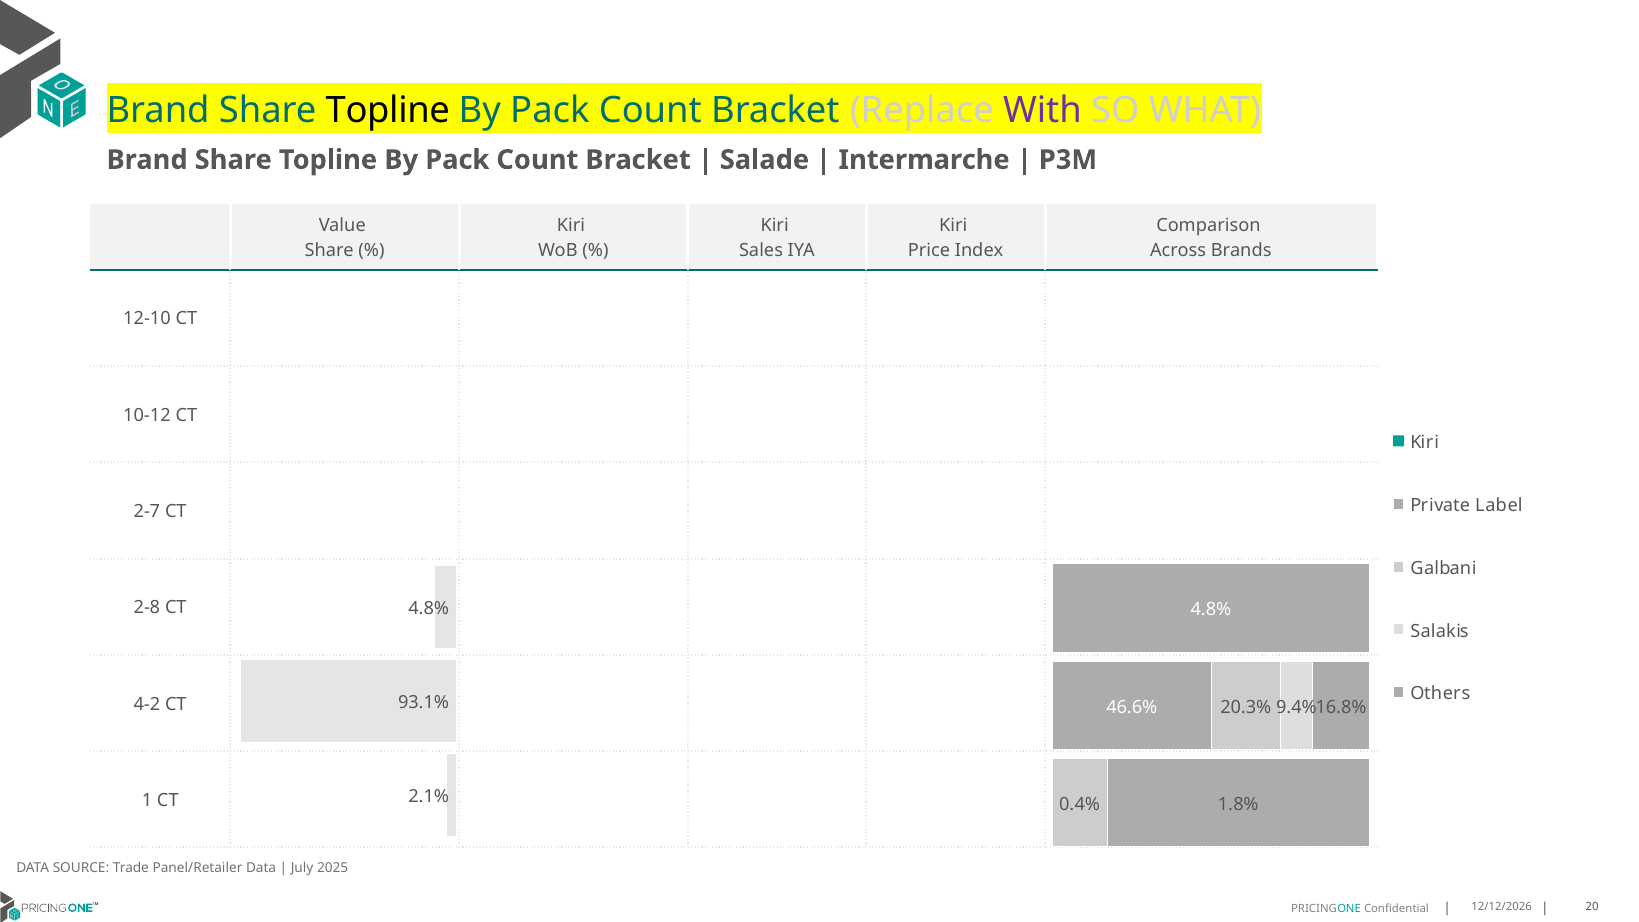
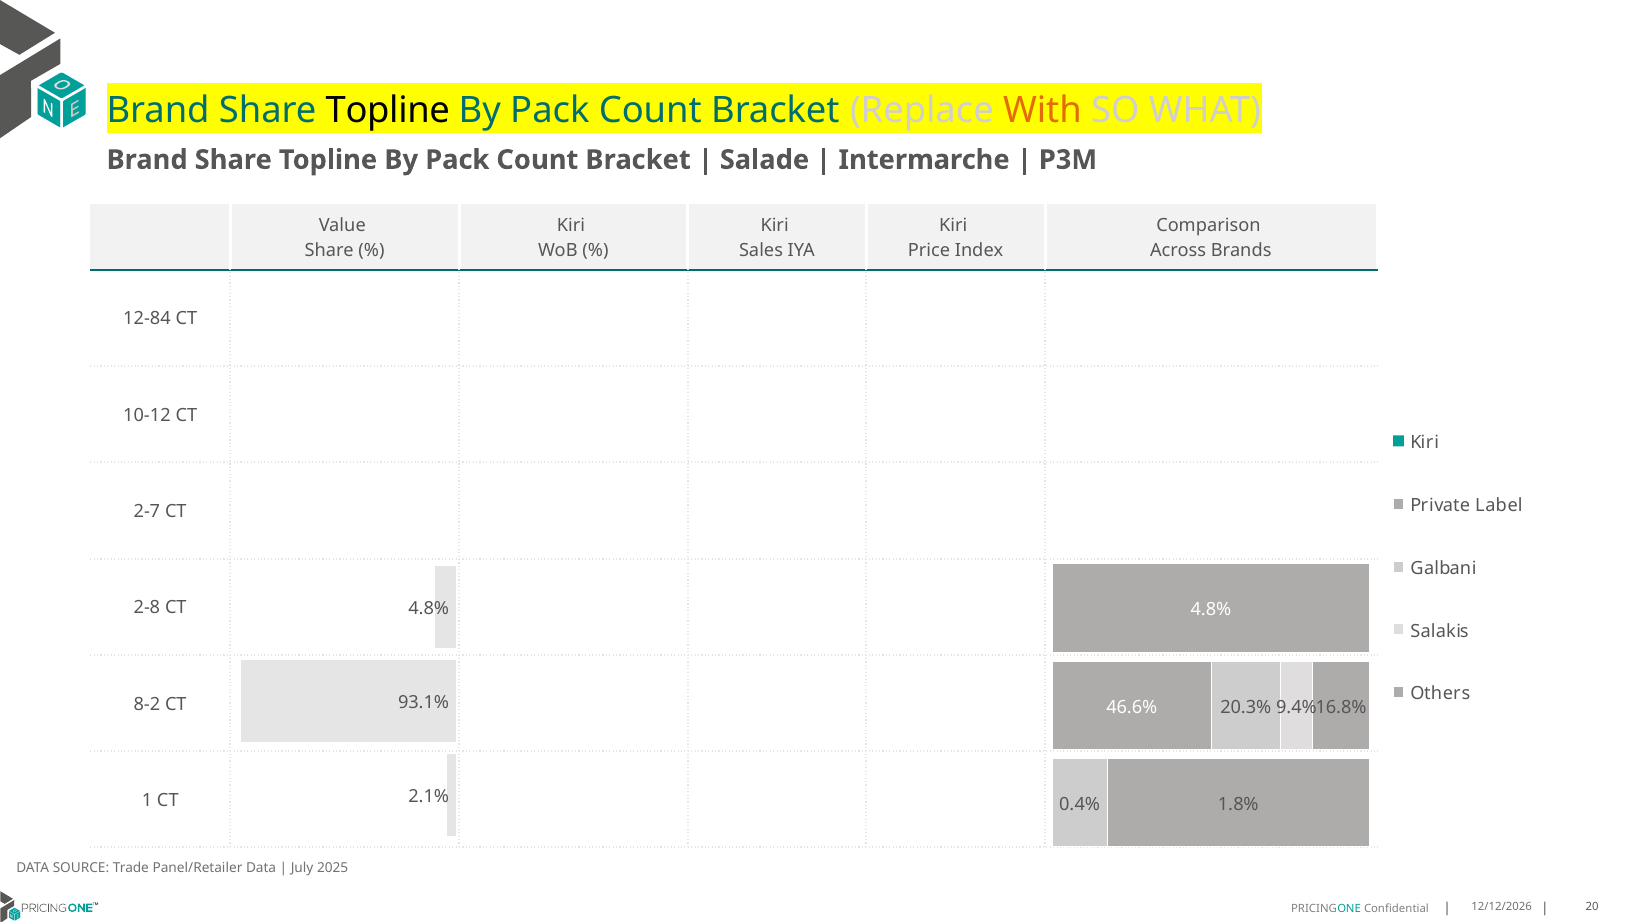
With colour: purple -> orange (1042, 110)
12-10: 12-10 -> 12-84 (147, 319)
4-2: 4-2 -> 8-2 (147, 704)
